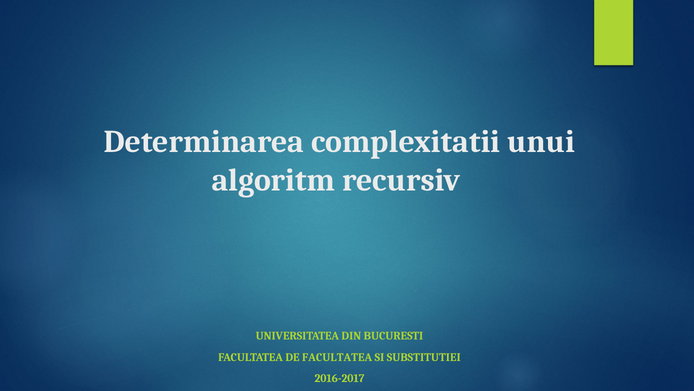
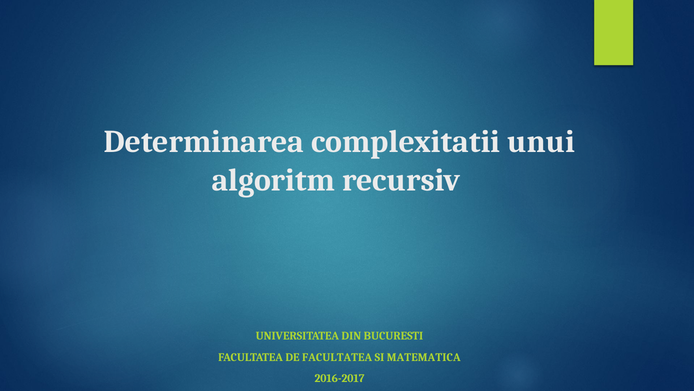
SUBSTITUTIEI: SUBSTITUTIEI -> MATEMATICA (424, 357)
